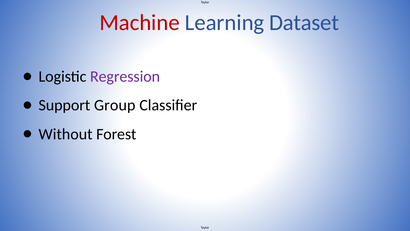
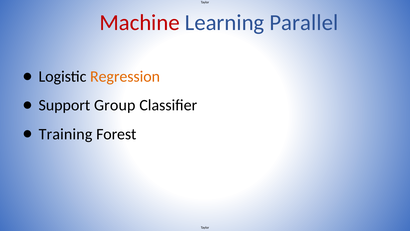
Dataset: Dataset -> Parallel (304, 23)
Regression colour: purple -> orange (125, 77)
Without: Without -> Training (66, 134)
